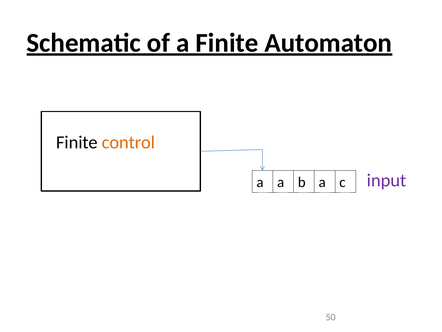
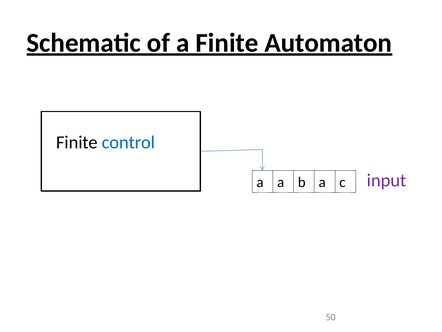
control colour: orange -> blue (128, 142)
